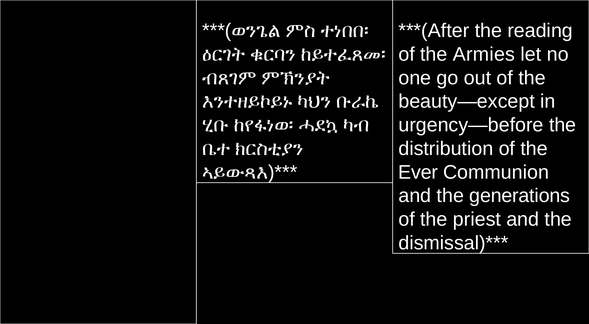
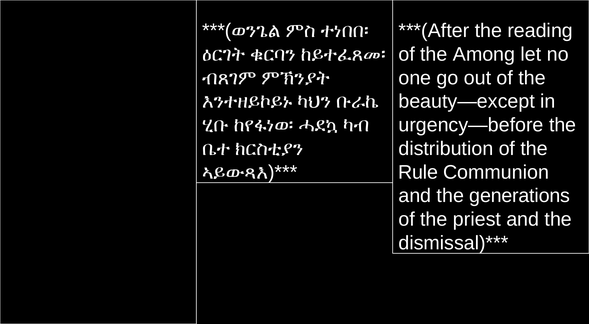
Armies: Armies -> Among (484, 54)
Ever: Ever -> Rule (418, 172)
